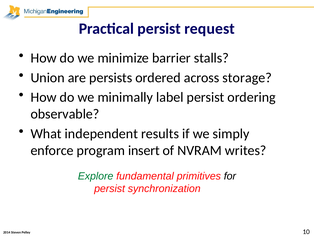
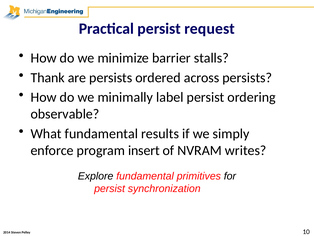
Union: Union -> Thank (48, 78)
across storage: storage -> persists (247, 78)
What independent: independent -> fundamental (101, 133)
Explore colour: green -> black (96, 176)
